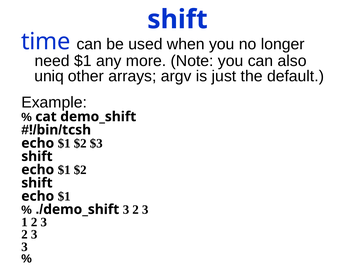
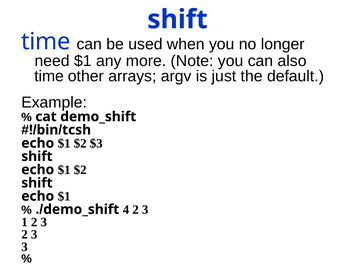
uniq: uniq -> time (49, 76)
demo_shift 3: 3 -> 4 (126, 210)
